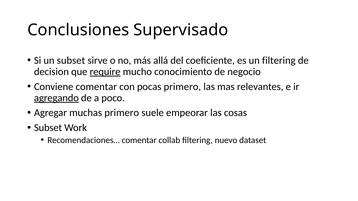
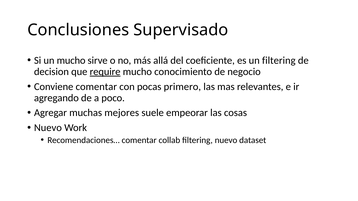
un subset: subset -> mucho (71, 61)
agregando underline: present -> none (56, 98)
muchas primero: primero -> mejores (122, 113)
Subset: Subset -> Nuevo (48, 128)
